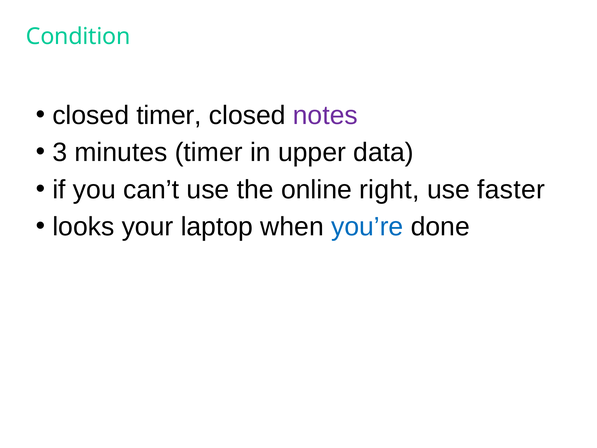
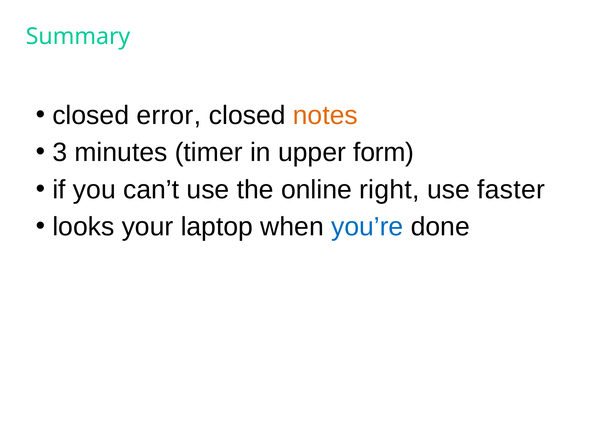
Condition: Condition -> Summary (78, 36)
closed timer: timer -> error (169, 115)
notes colour: purple -> orange (325, 115)
data: data -> form (384, 152)
